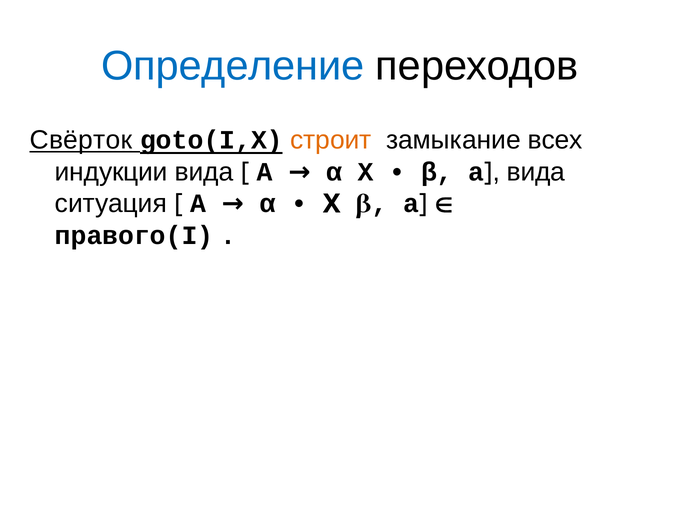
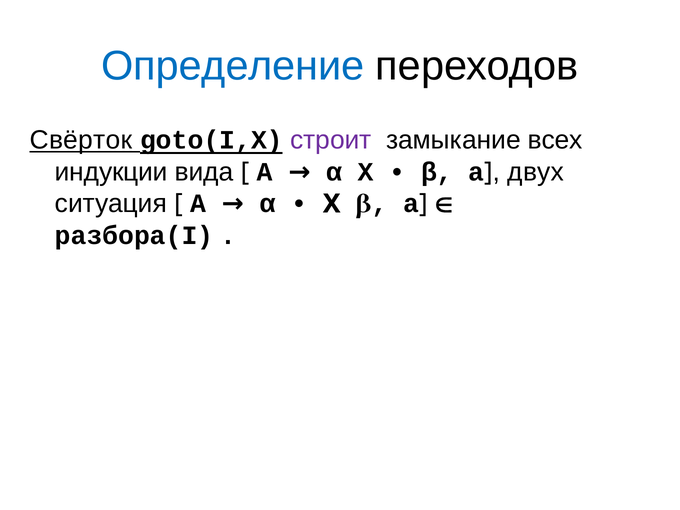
строит colour: orange -> purple (331, 140)
вида: вида -> двух (536, 172)
правого(I: правого(I -> разбора(I (134, 235)
